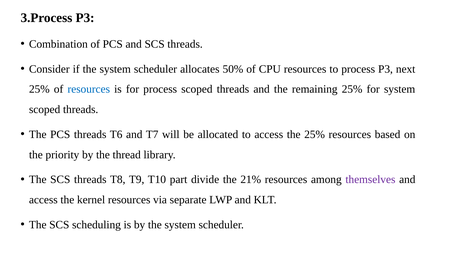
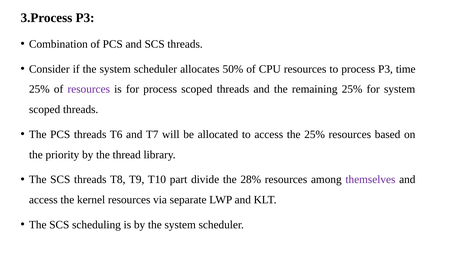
next: next -> time (406, 69)
resources colour: blue -> purple (89, 89)
21%: 21% -> 28% (251, 180)
